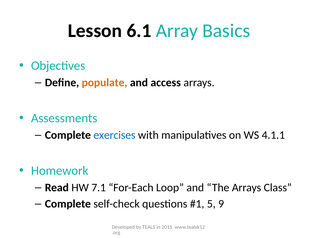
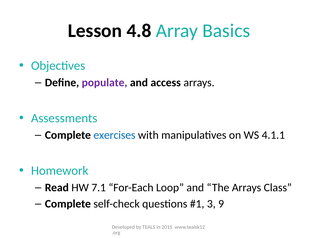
6.1: 6.1 -> 4.8 (139, 31)
populate colour: orange -> purple (105, 83)
5: 5 -> 3 (211, 204)
